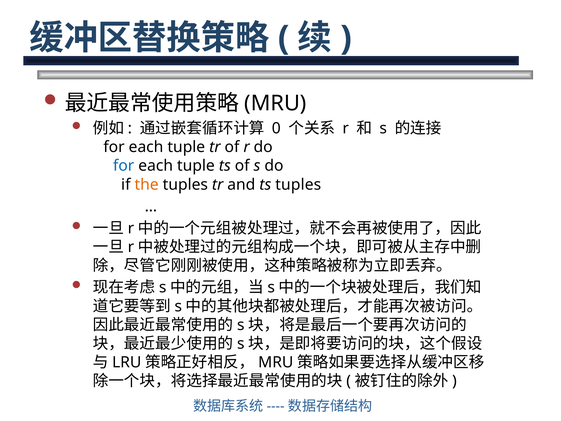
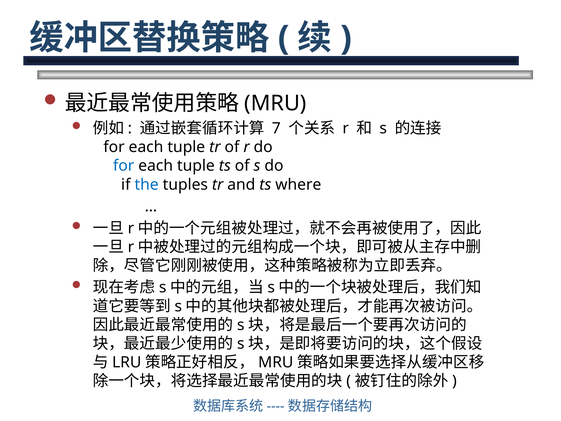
0: 0 -> 7 (276, 128)
the colour: orange -> blue (147, 184)
ts tuples: tuples -> where (298, 184)
